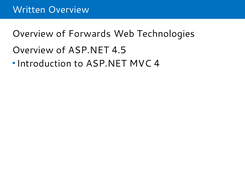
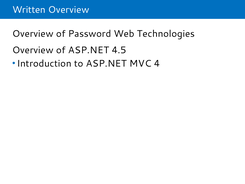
Forwards: Forwards -> Password (90, 34)
